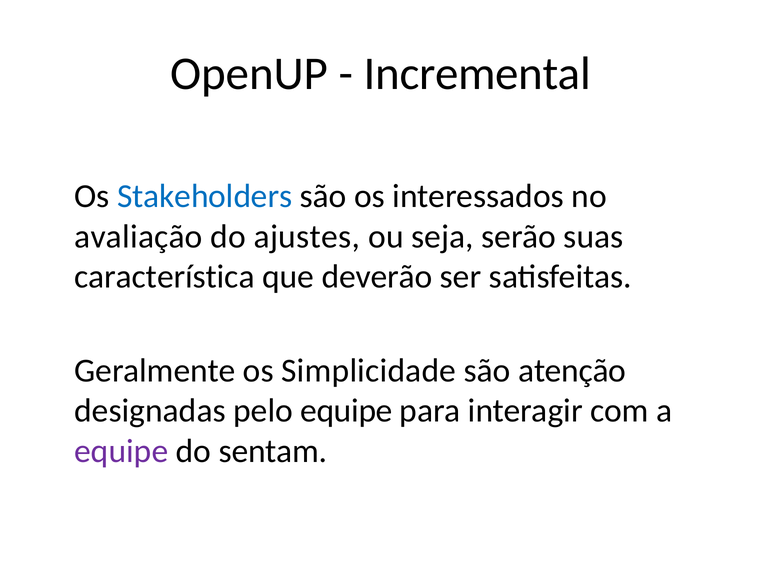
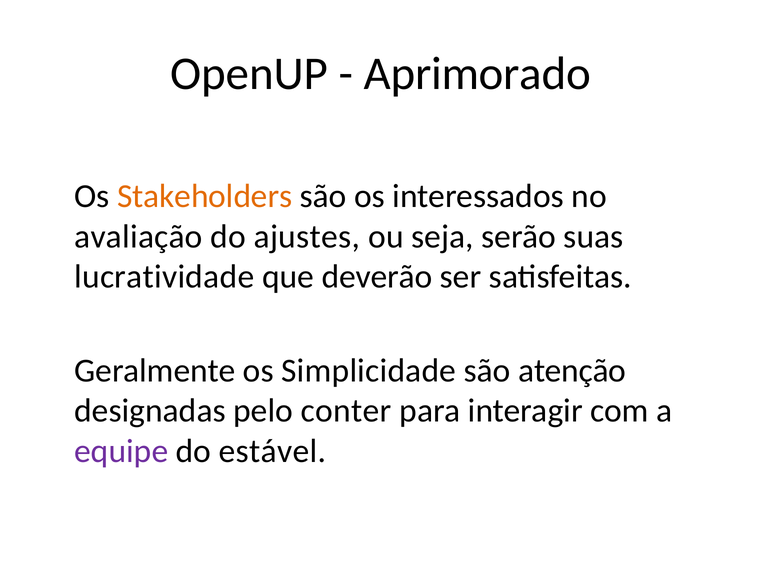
Incremental: Incremental -> Aprimorado (477, 74)
Stakeholders colour: blue -> orange (205, 196)
característica: característica -> lucratividade (164, 277)
pelo equipe: equipe -> conter (346, 411)
sentam: sentam -> estável (273, 452)
